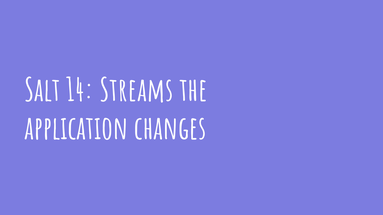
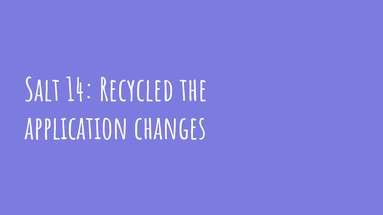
Streams: Streams -> Recycled (137, 91)
